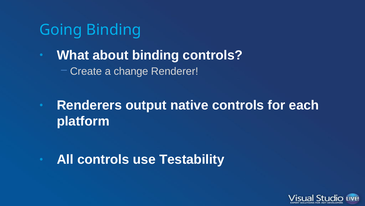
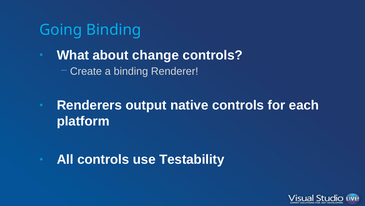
about binding: binding -> change (156, 55)
a change: change -> binding (131, 71)
